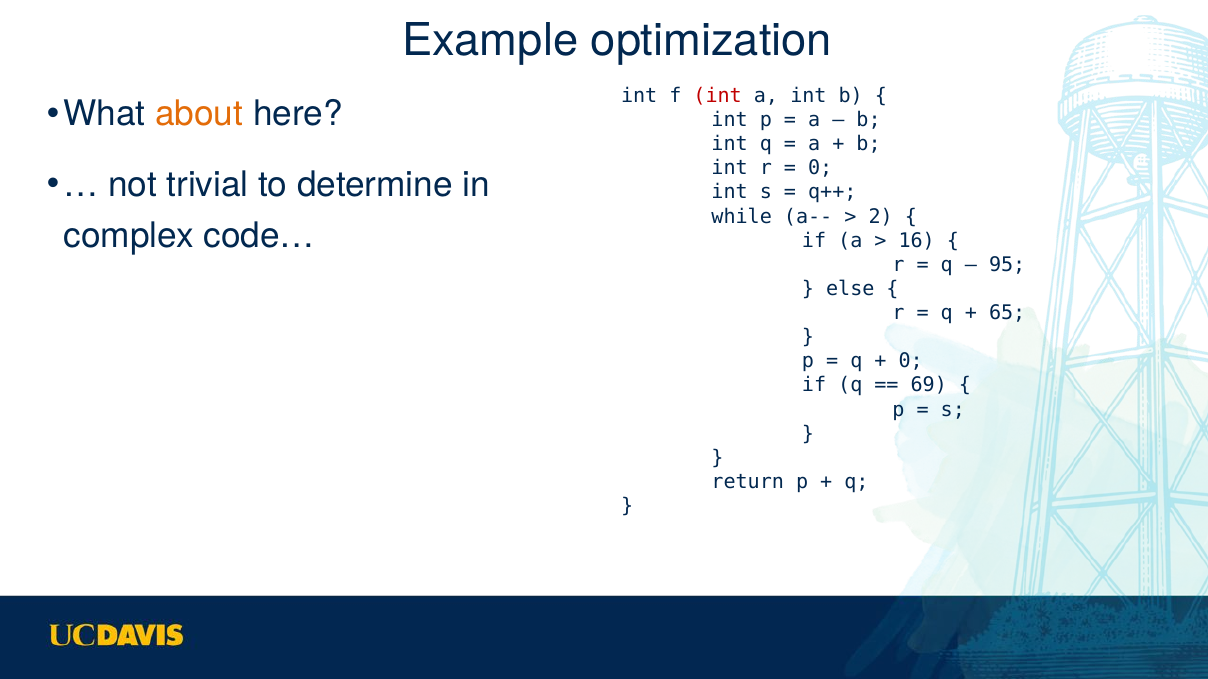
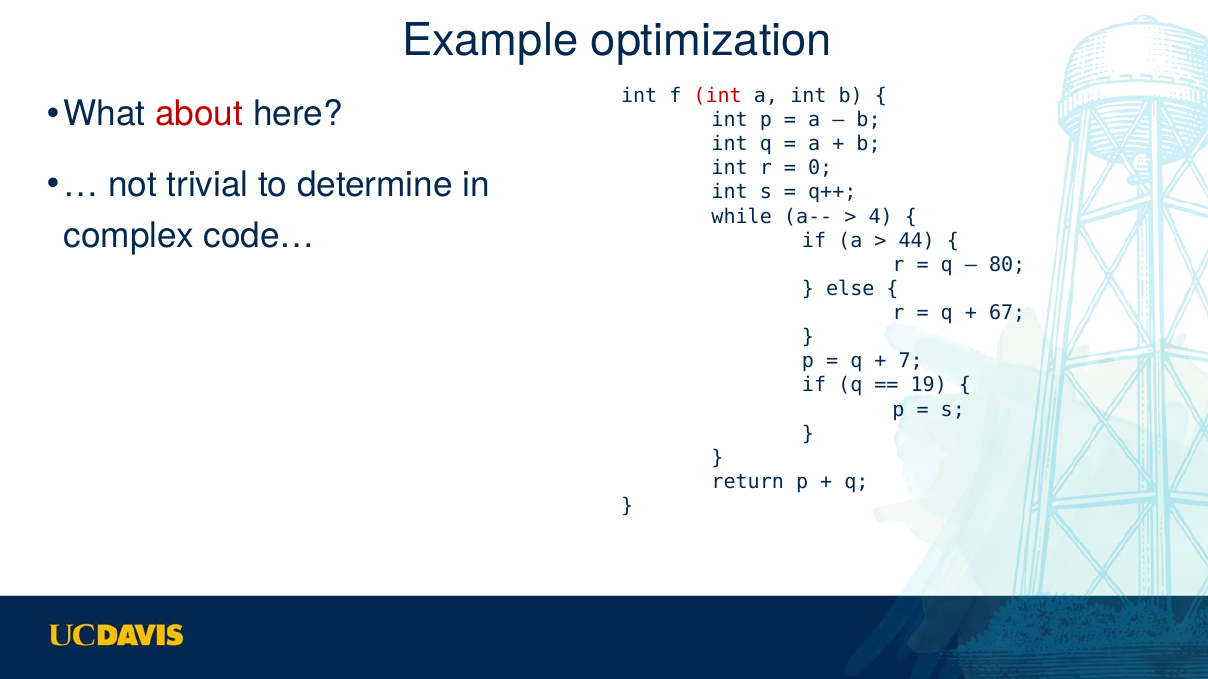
about colour: orange -> red (199, 114)
2: 2 -> 4 (881, 217)
16: 16 -> 44 (917, 241)
95: 95 -> 80 (1007, 265)
65: 65 -> 67 (1007, 313)
0: 0 -> 7 (911, 361)
69: 69 -> 19 (929, 386)
